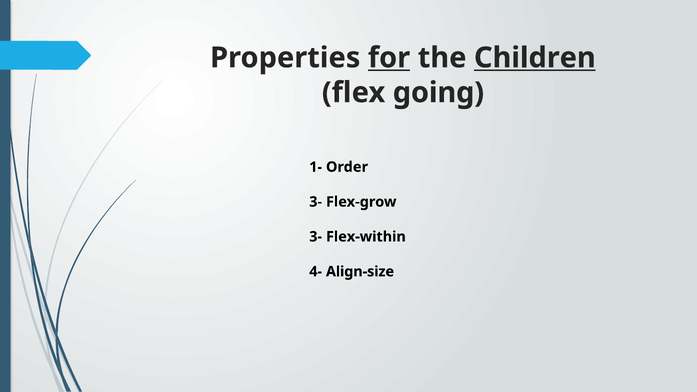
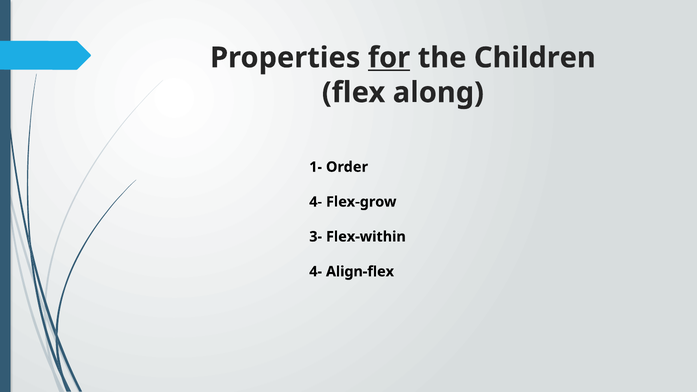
Children underline: present -> none (535, 58)
going: going -> along (438, 93)
3-: 3- -> 4- (316, 202)
Align-size: Align-size -> Align-flex (360, 272)
